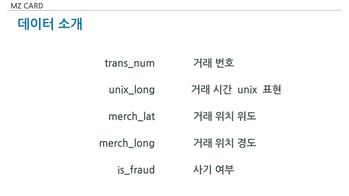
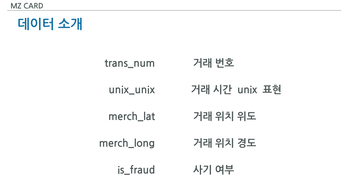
unix_long: unix_long -> unix_unix (132, 90)
